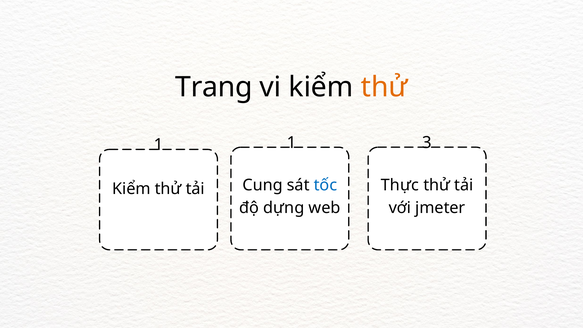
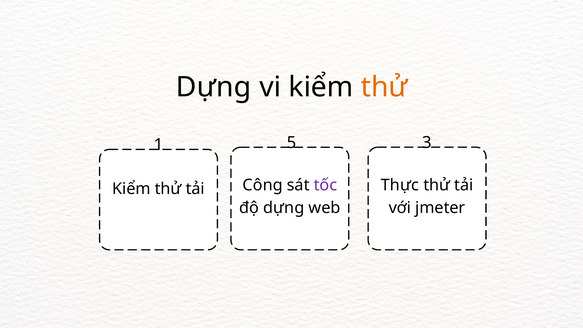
Trang: Trang -> Dựng (214, 87)
1 1: 1 -> 5 (292, 143)
Cung: Cung -> Công (263, 185)
tốc colour: blue -> purple (325, 185)
